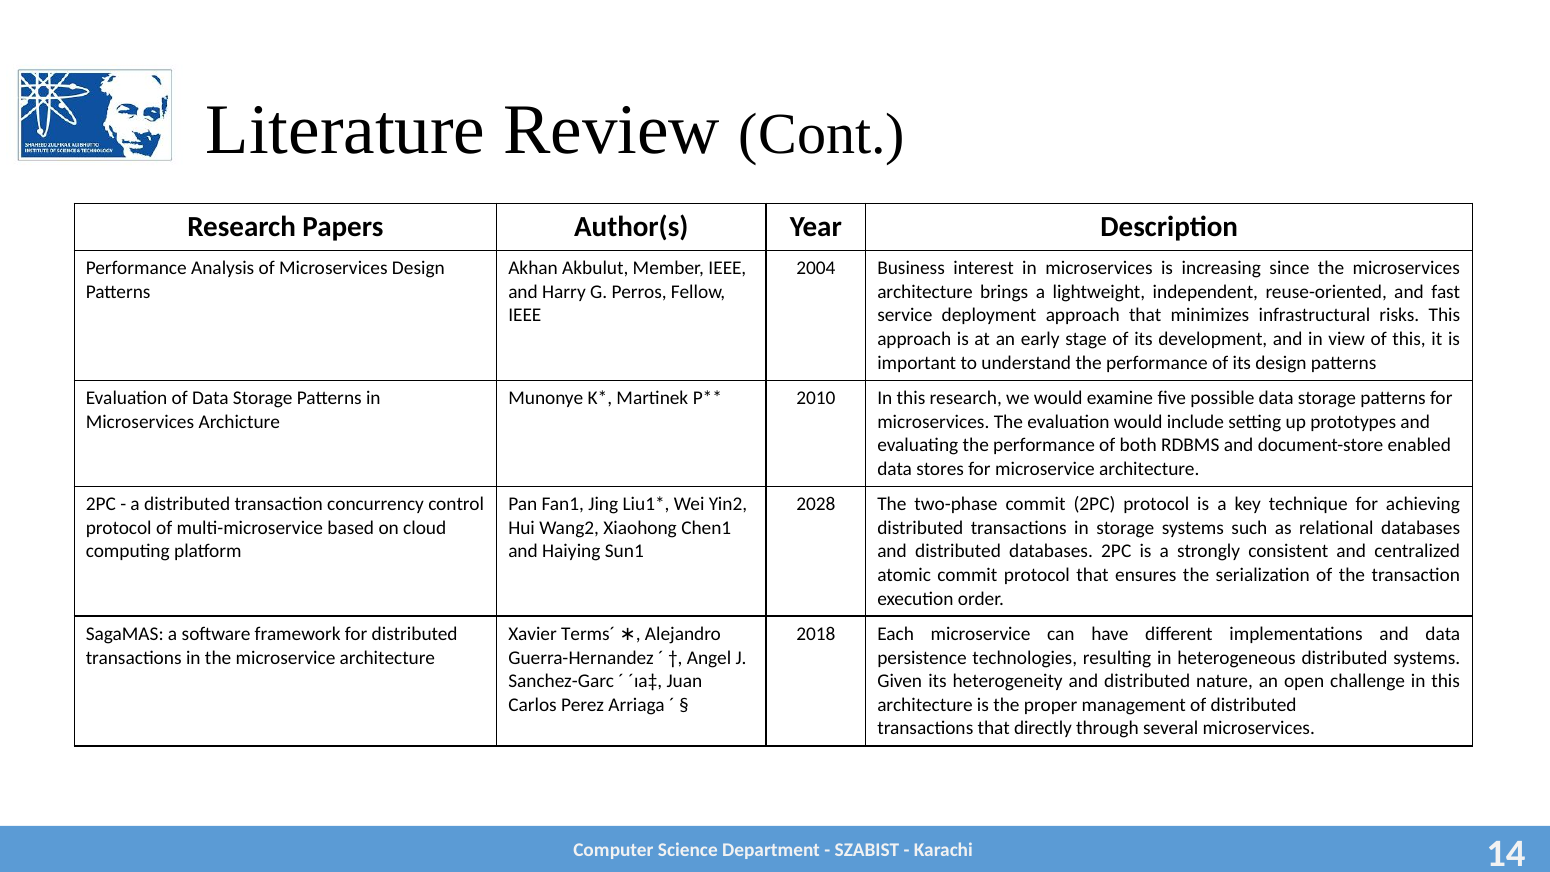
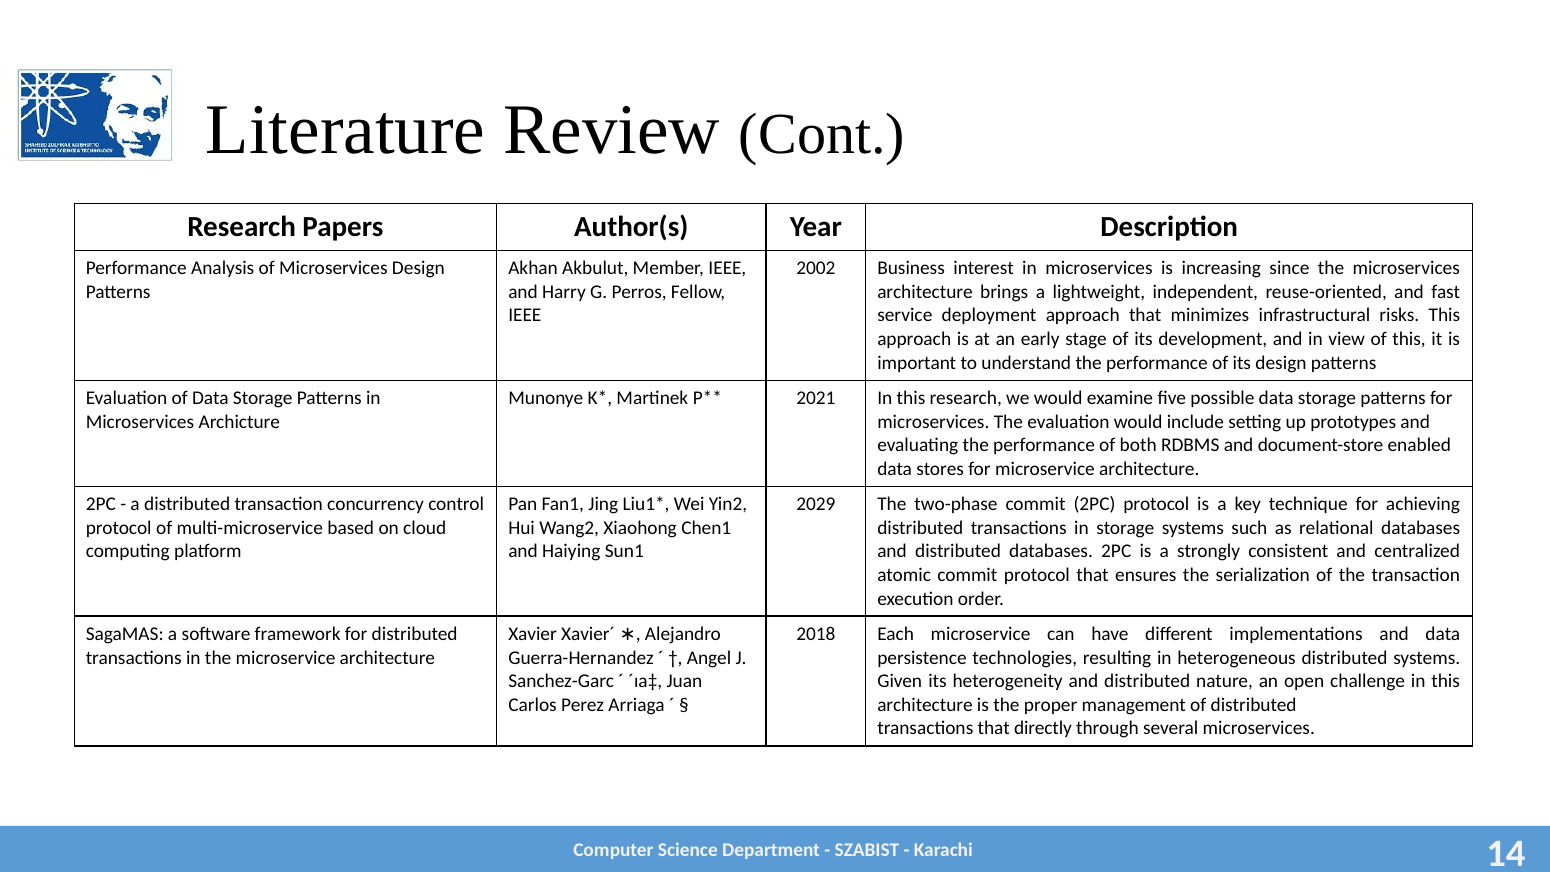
2004: 2004 -> 2002 (816, 268)
2010: 2010 -> 2021 (816, 398)
2028: 2028 -> 2029 (816, 504)
Terms´: Terms´ -> Xavier´ (588, 634)
